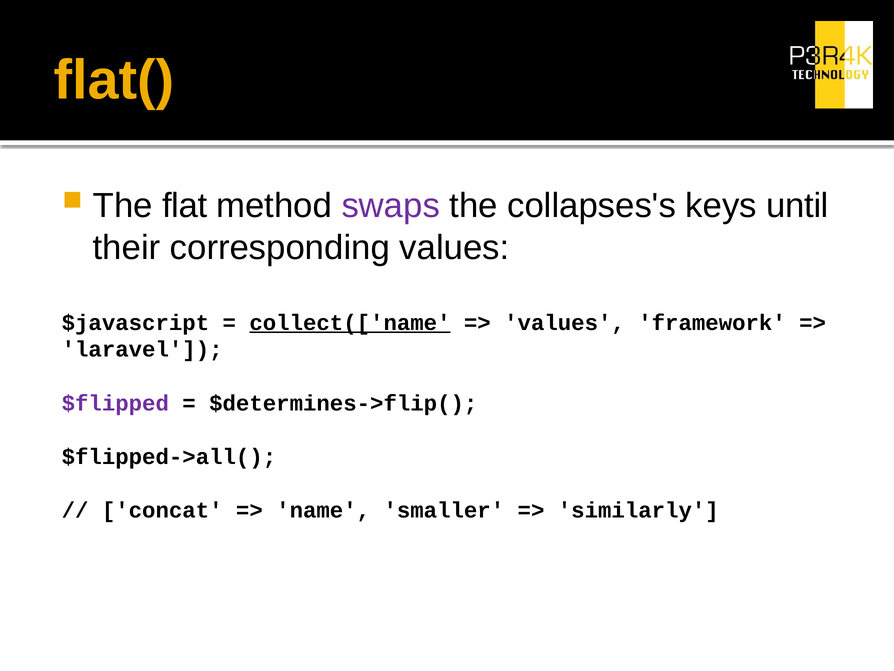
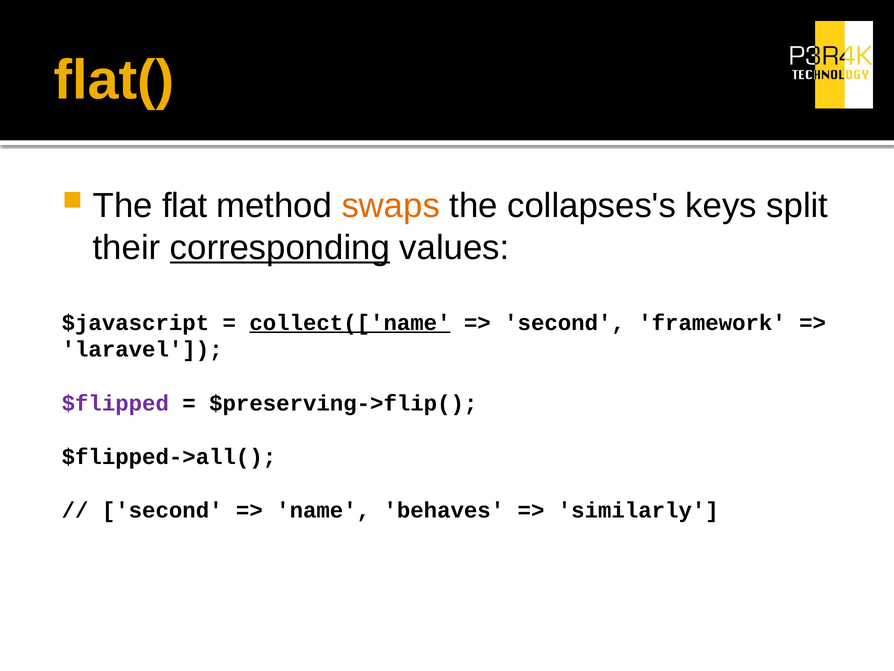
swaps colour: purple -> orange (391, 206)
until: until -> split (797, 206)
corresponding underline: none -> present (280, 247)
values: values -> second (565, 322)
$determines->flip(: $determines->flip( -> $preserving->flip( (343, 403)
concat: concat -> second (162, 510)
smaller: smaller -> behaves (444, 510)
